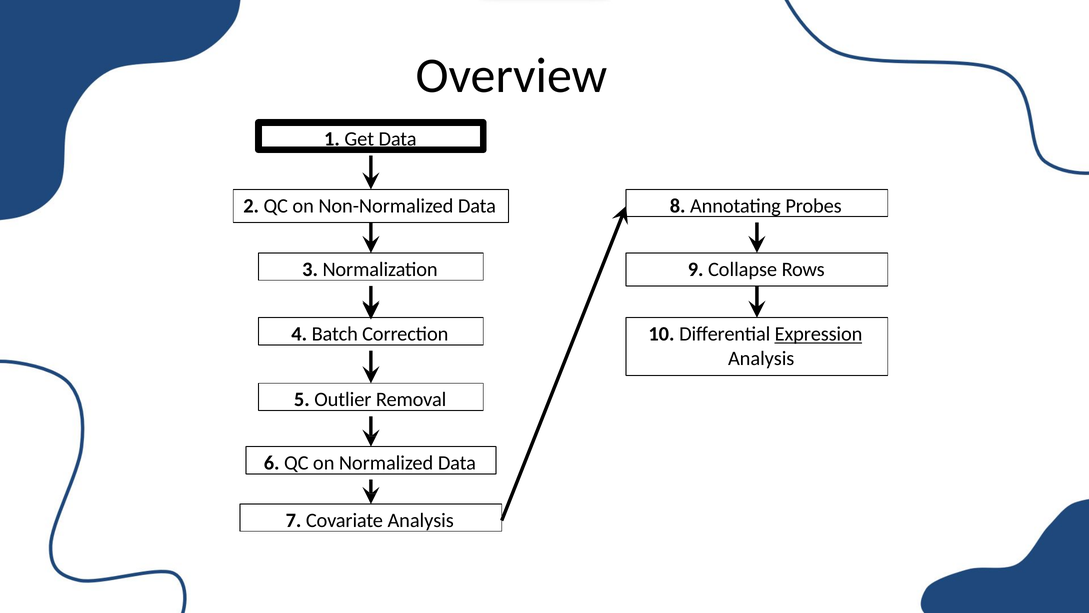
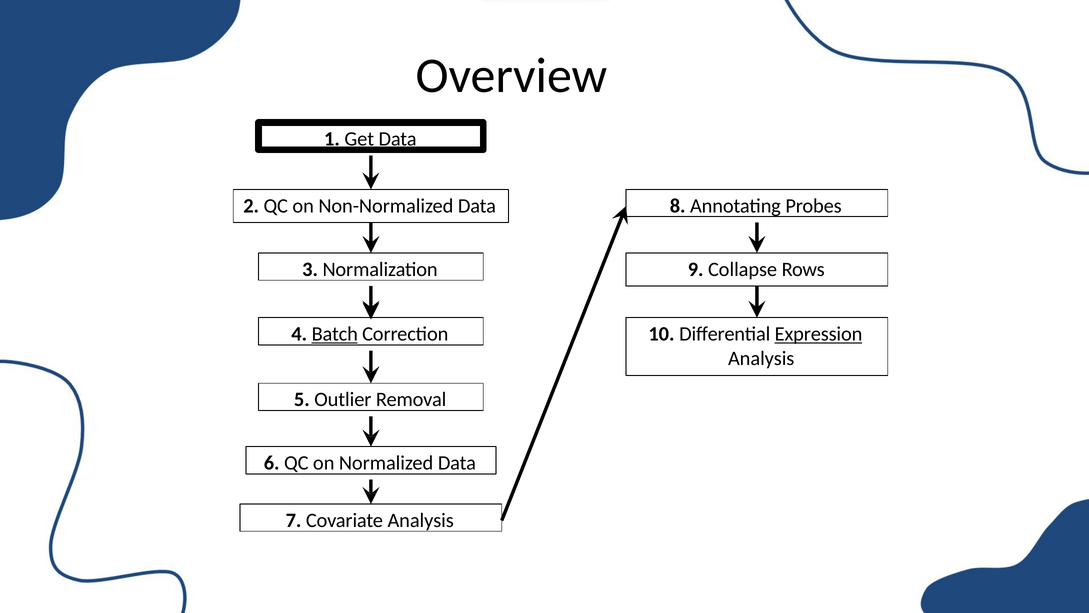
Batch underline: none -> present (335, 334)
